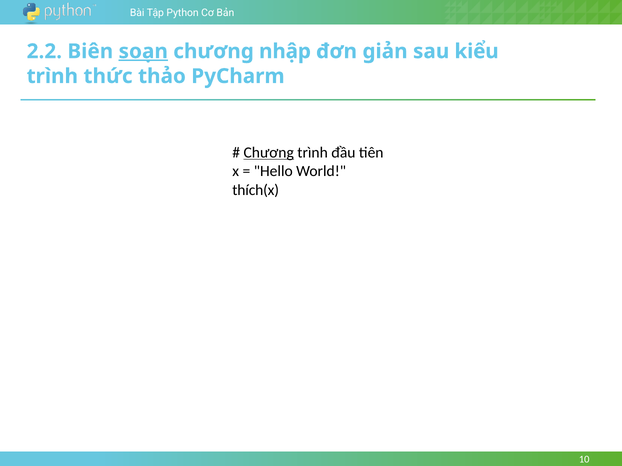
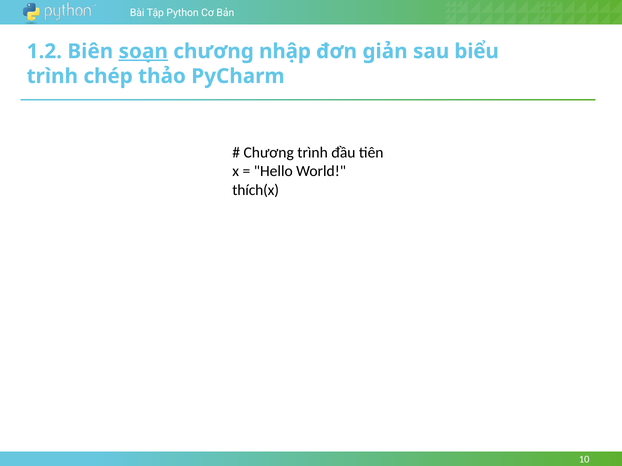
2.2: 2.2 -> 1.2 (44, 51)
kiểu: kiểu -> biểu (477, 51)
thức: thức -> chép (108, 76)
Chương underline: present -> none (269, 153)
